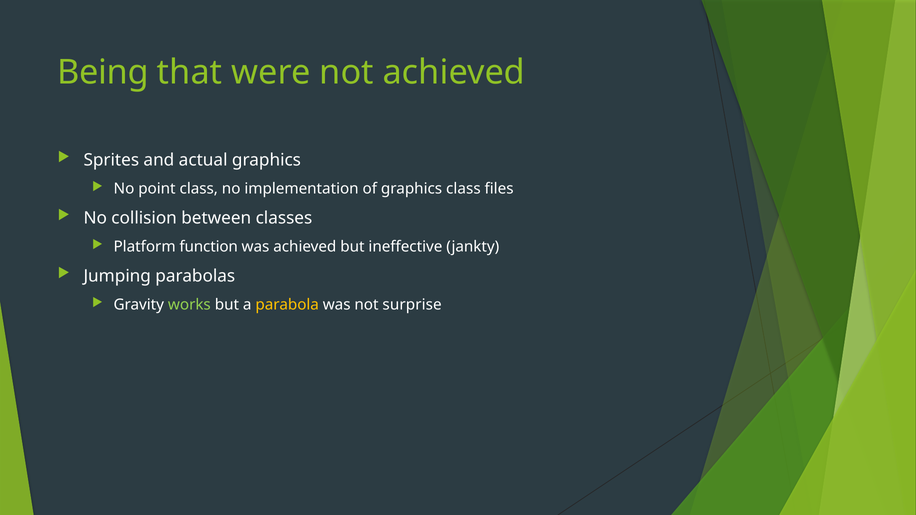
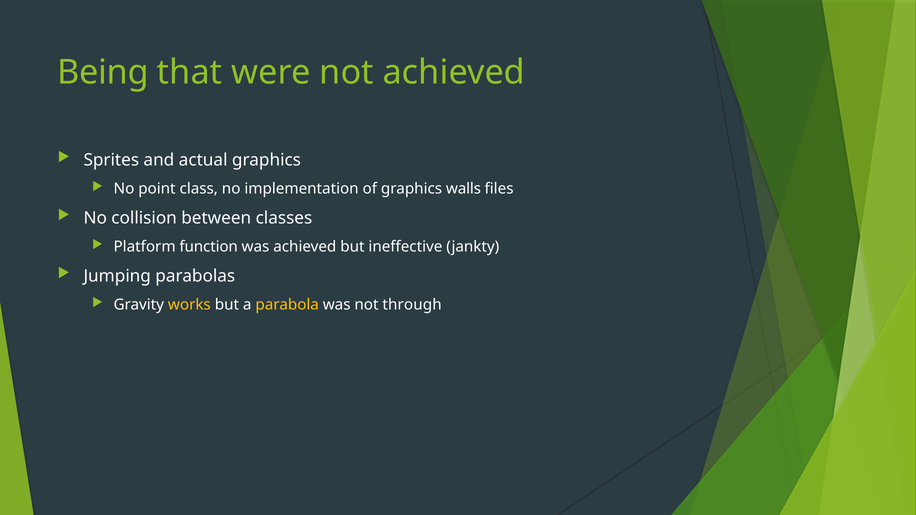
graphics class: class -> walls (463, 189)
works colour: light green -> yellow (189, 305)
surprise: surprise -> through (412, 305)
